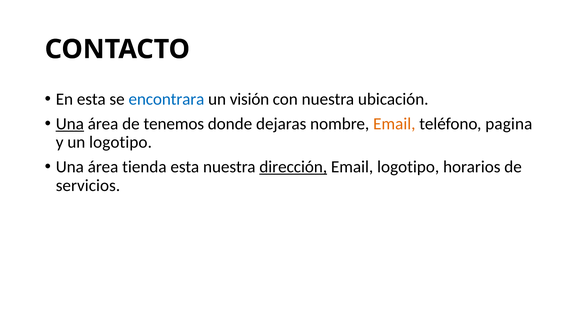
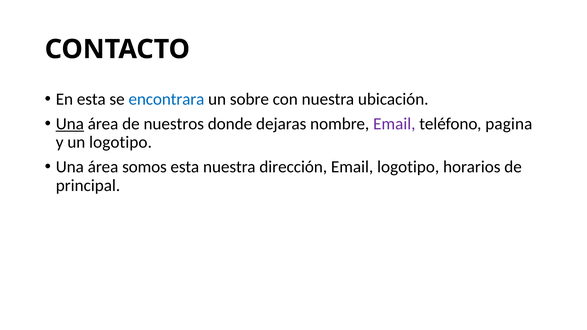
visión: visión -> sobre (249, 99)
tenemos: tenemos -> nuestros (174, 124)
Email colour: orange -> purple (394, 124)
tienda: tienda -> somos (144, 167)
dirección underline: present -> none (293, 167)
servicios: servicios -> principal (88, 185)
